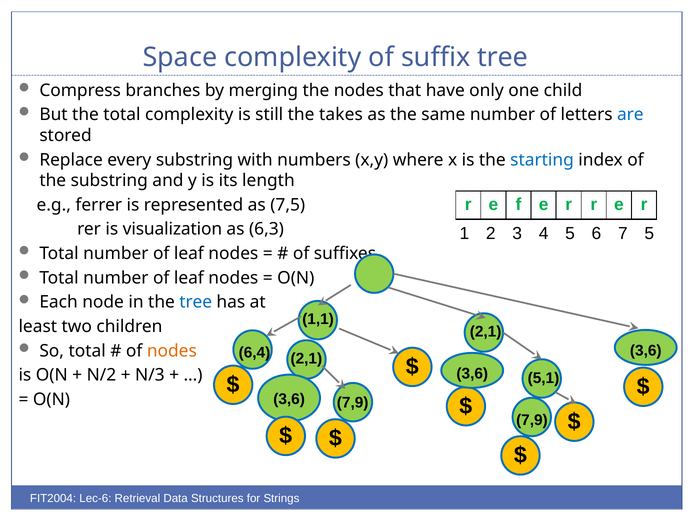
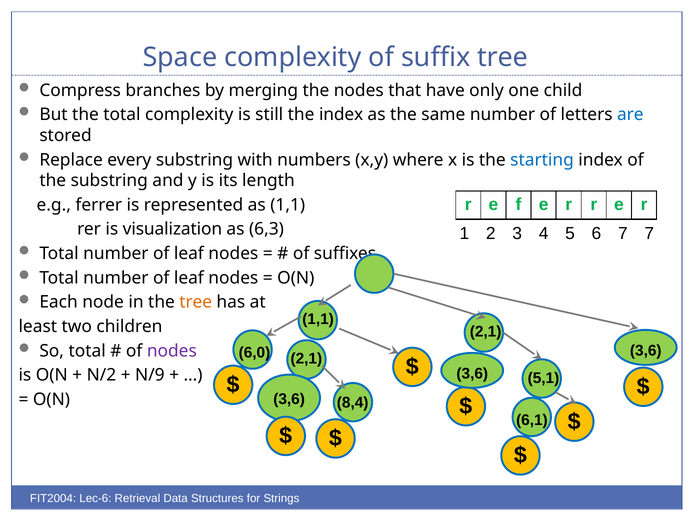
the takes: takes -> index (341, 115)
as 7,5: 7,5 -> 1,1 (288, 205)
7 5: 5 -> 7 (649, 233)
tree colour: blue -> orange (196, 302)
nodes colour: orange -> purple (172, 350)
6,4: 6,4 -> 6,0 (254, 352)
N/3: N/3 -> N/9 (150, 375)
7,9: 7,9 -> 8,4 (353, 402)
7,9: 7,9 -> 6,1 (532, 420)
